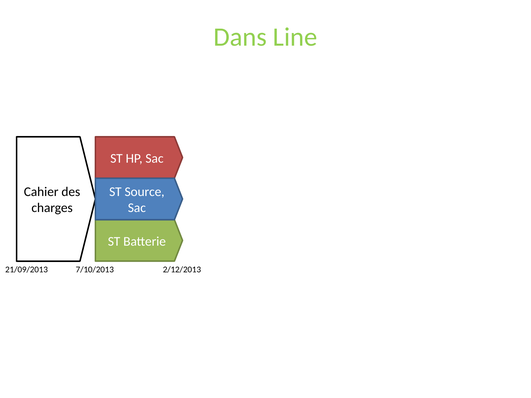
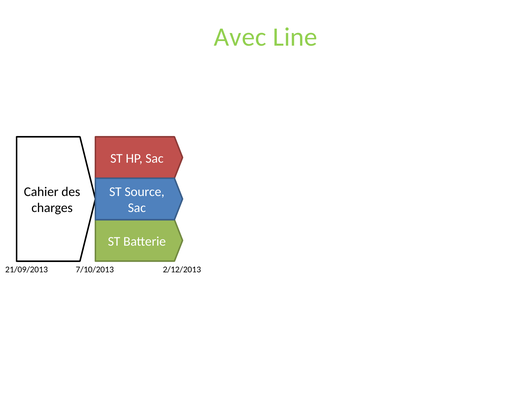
Dans: Dans -> Avec (240, 37)
